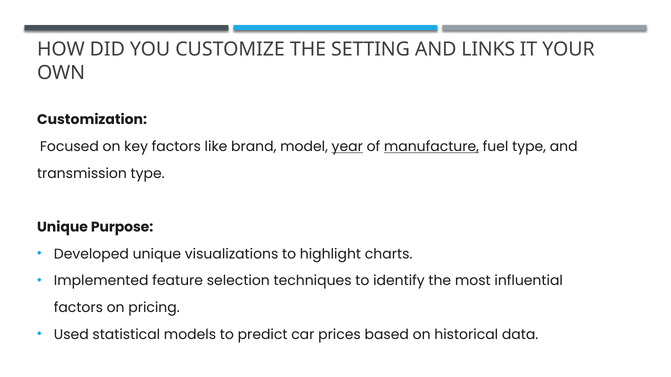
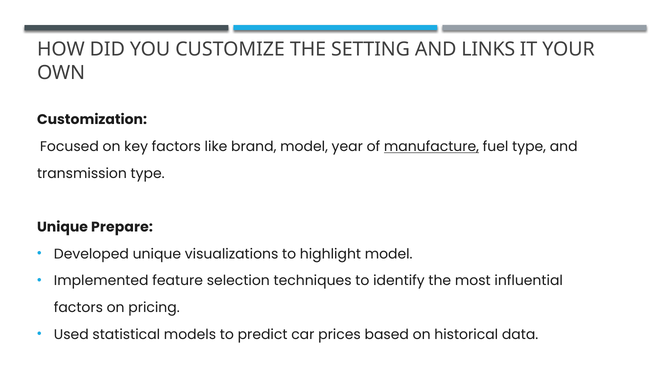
year underline: present -> none (347, 147)
Purpose: Purpose -> Prepare (122, 227)
highlight charts: charts -> model (389, 254)
